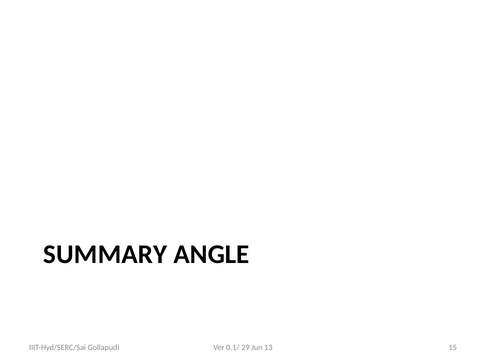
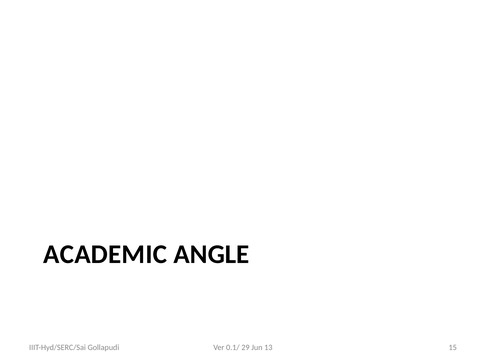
SUMMARY: SUMMARY -> ACADEMIC (105, 255)
